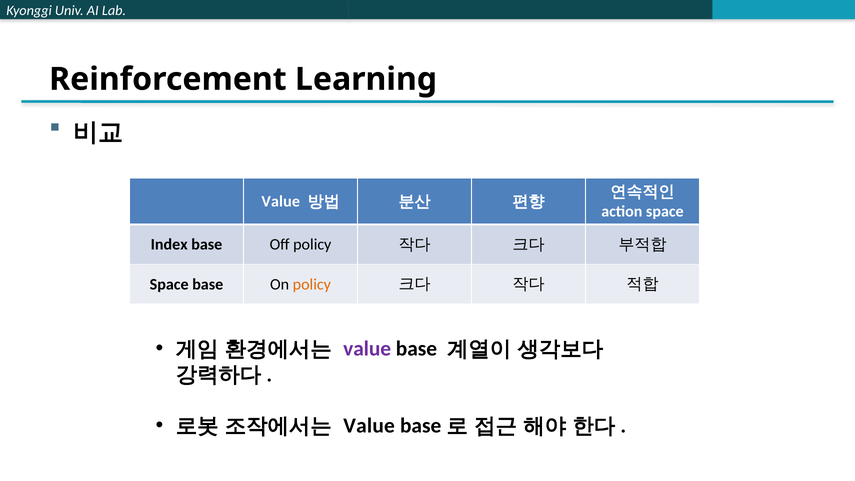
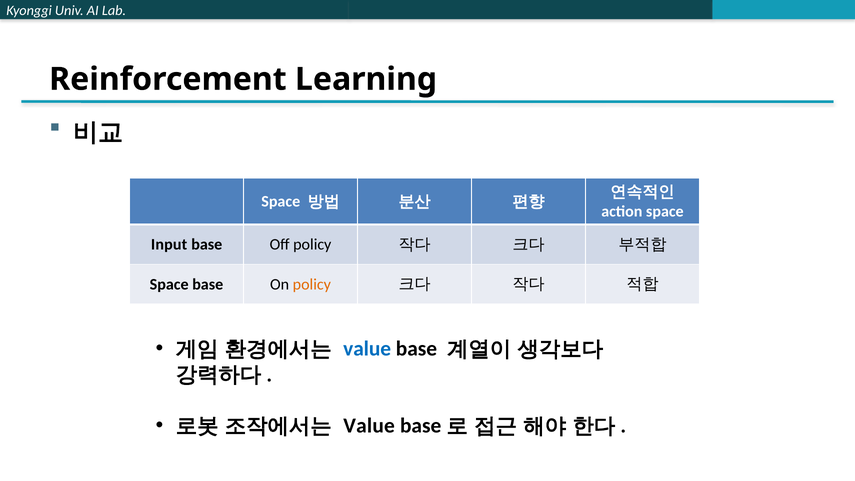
Value: Value -> Space (281, 201)
Index: Index -> Input (169, 245)
value colour: purple -> blue (367, 349)
